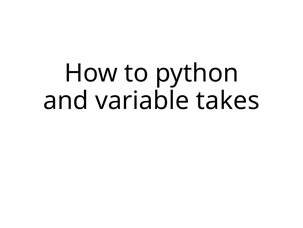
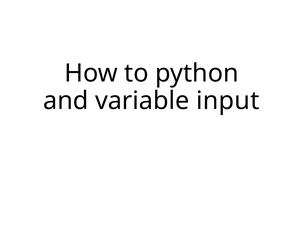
takes: takes -> input (228, 100)
